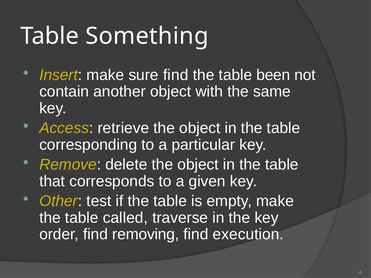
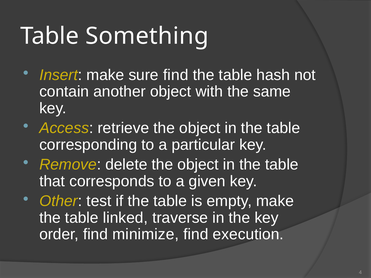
been: been -> hash (273, 75)
called: called -> linked (125, 218)
removing: removing -> minimize (146, 235)
